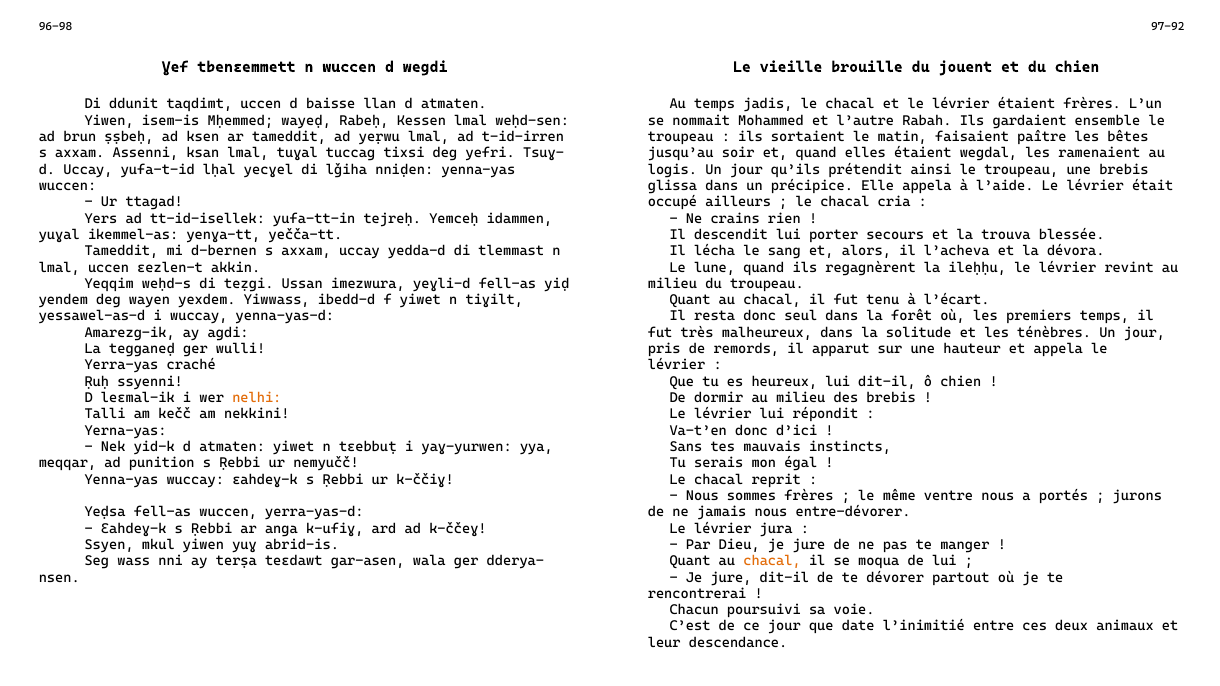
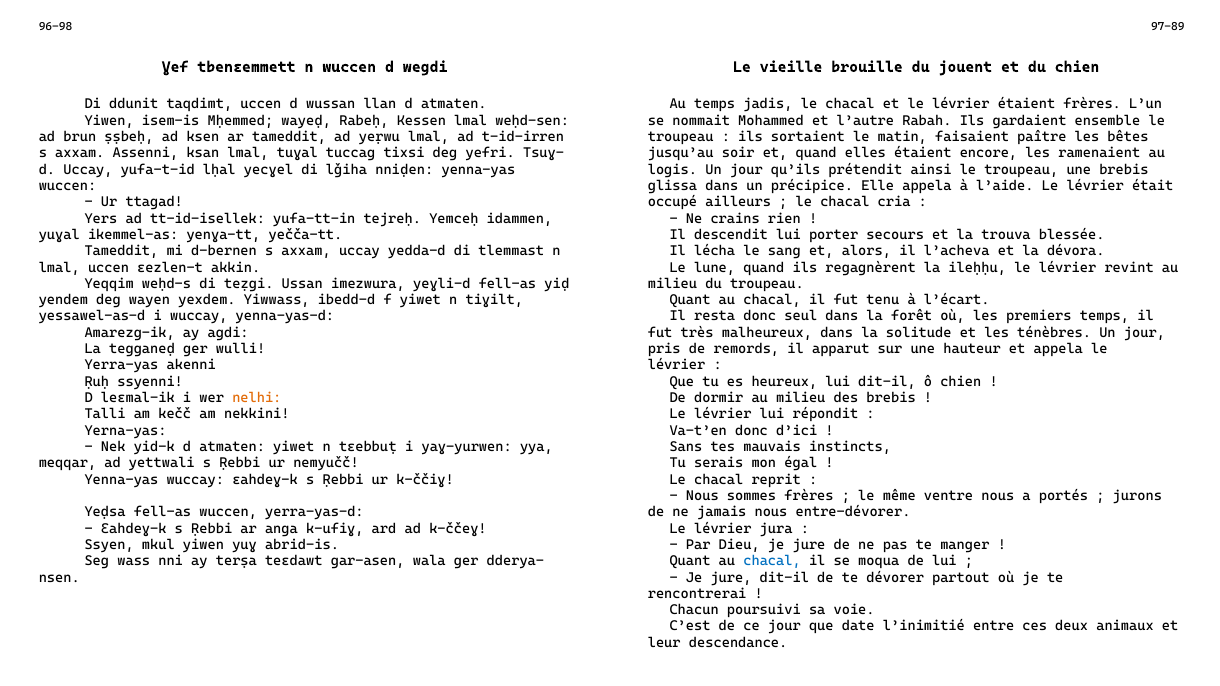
97-92: 97-92 -> 97-89 (1168, 26)
baisse: baisse -> wussan (331, 104)
wegdal: wegdal -> encore (988, 153)
craché: craché -> akenni (191, 365)
punition: punition -> yettwali (162, 463)
chacal colour: orange -> blue (772, 561)
